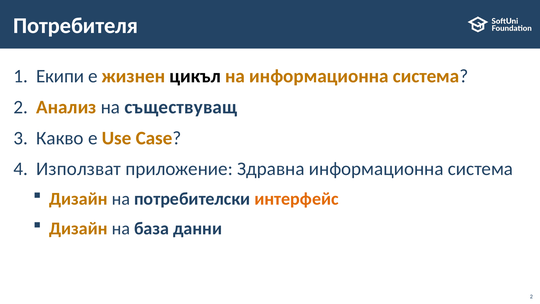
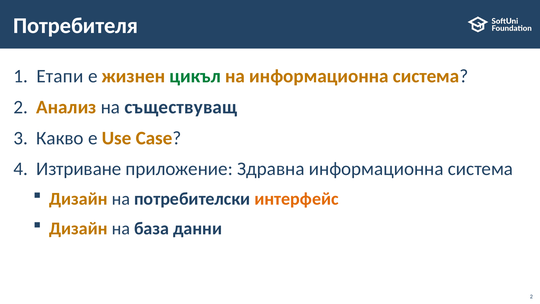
Екипи: Екипи -> Етапи (60, 76)
цикъл colour: black -> green (195, 76)
Използват: Използват -> Изтриване (79, 169)
